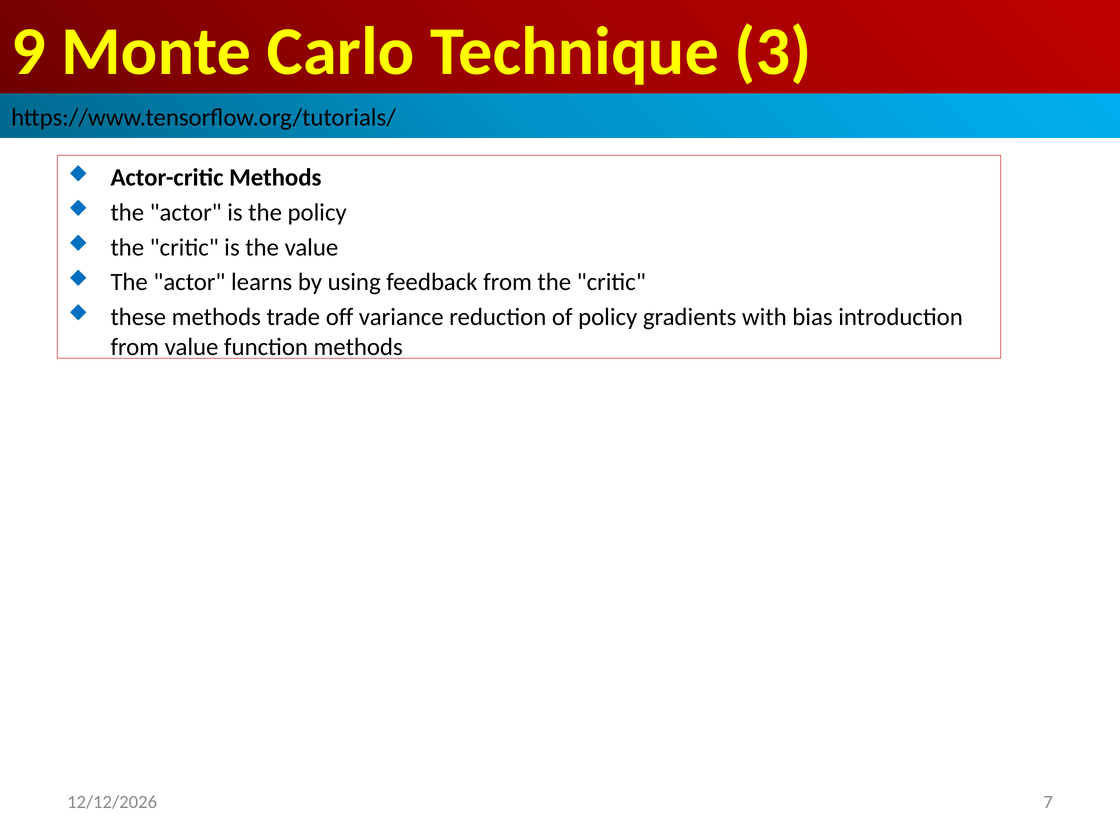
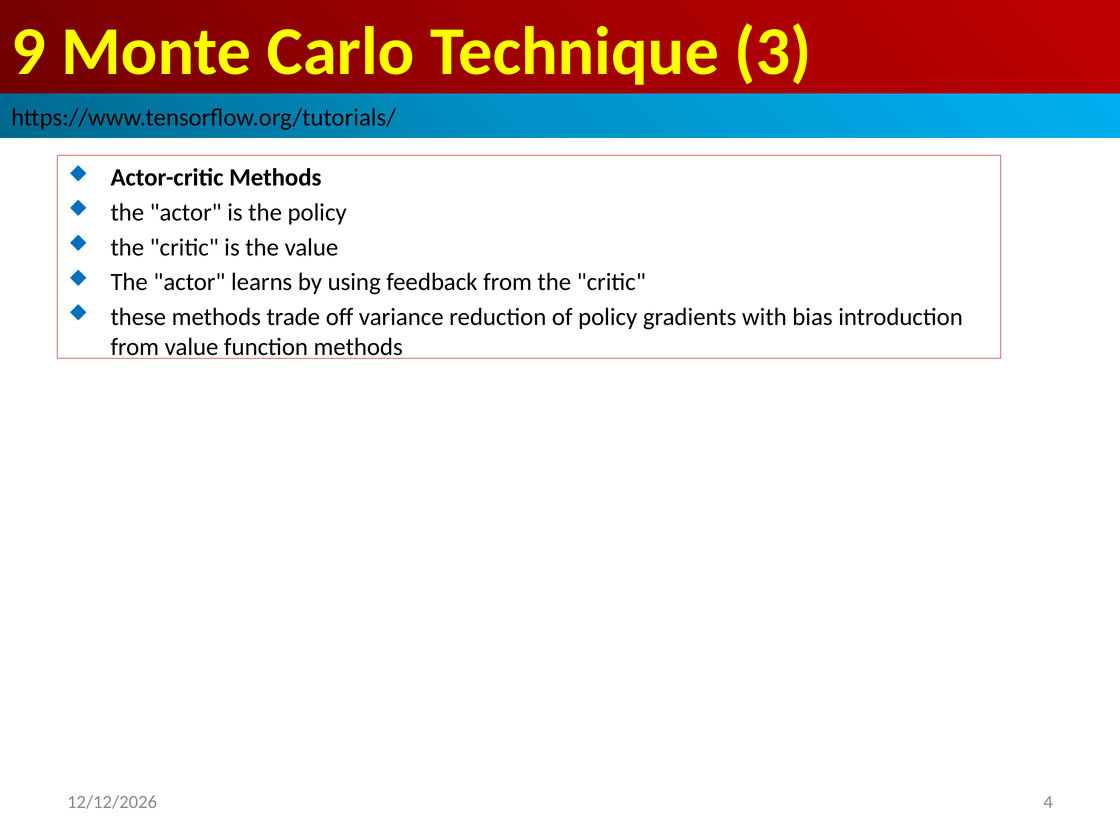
7: 7 -> 4 (1048, 802)
